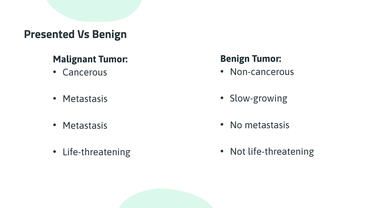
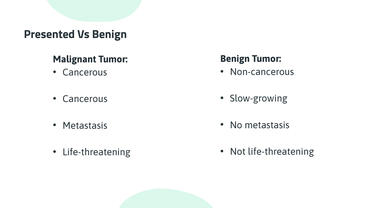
Metastasis: Metastasis -> Cancerous (85, 99)
